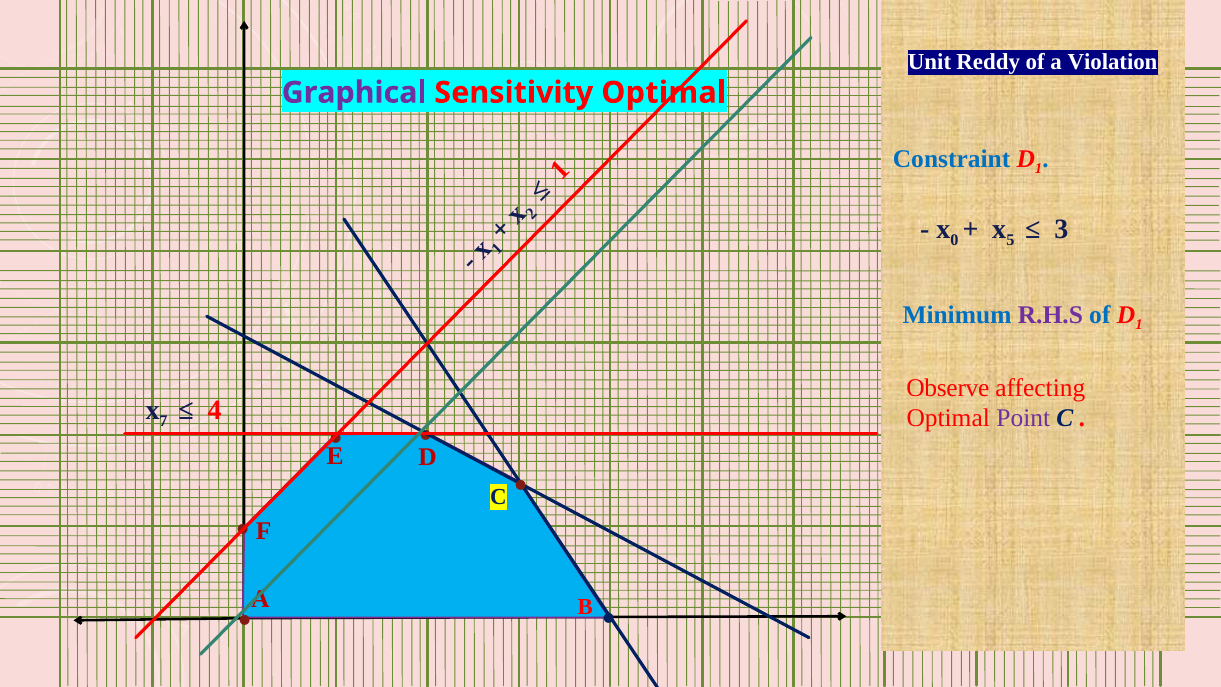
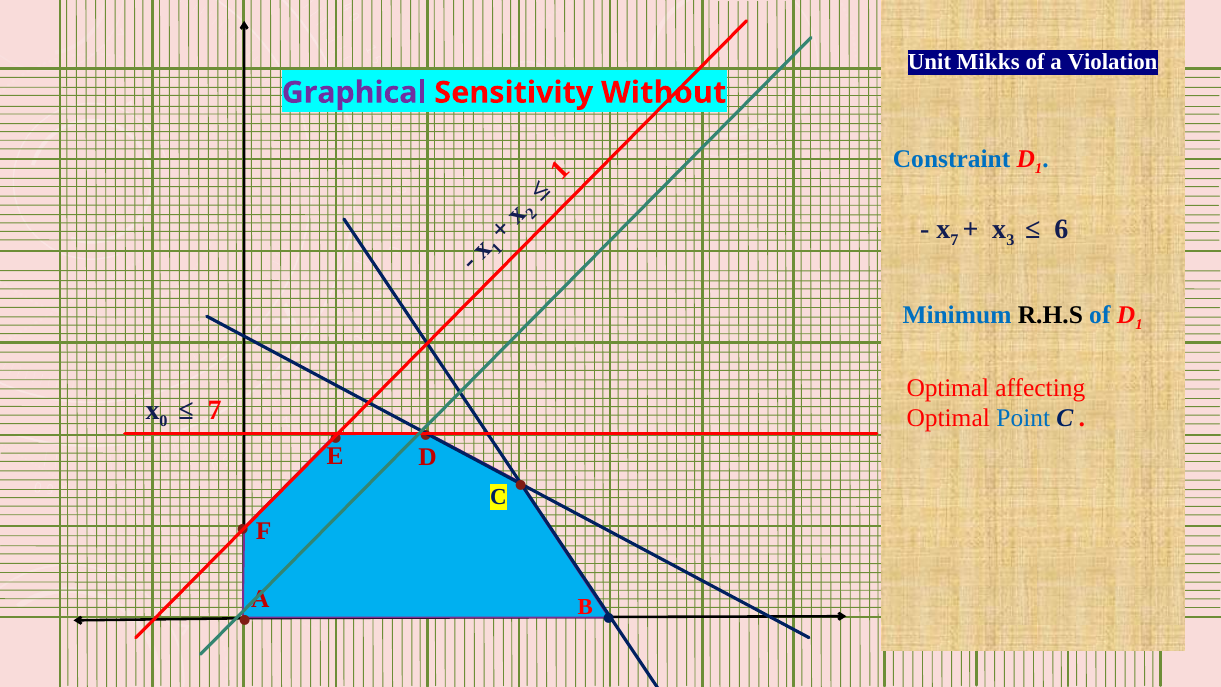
Reddy: Reddy -> Mikks (988, 62)
Sensitivity Optimal: Optimal -> Without (664, 93)
0: 0 -> 7 (955, 240)
5: 5 -> 3 (1010, 240)
3: 3 -> 6 (1061, 229)
R.H.S colour: purple -> black (1050, 315)
Observe: Observe -> Optimal (948, 388)
7: 7 -> 0 (163, 421)
4: 4 -> 7 (215, 410)
Point colour: purple -> blue (1023, 418)
